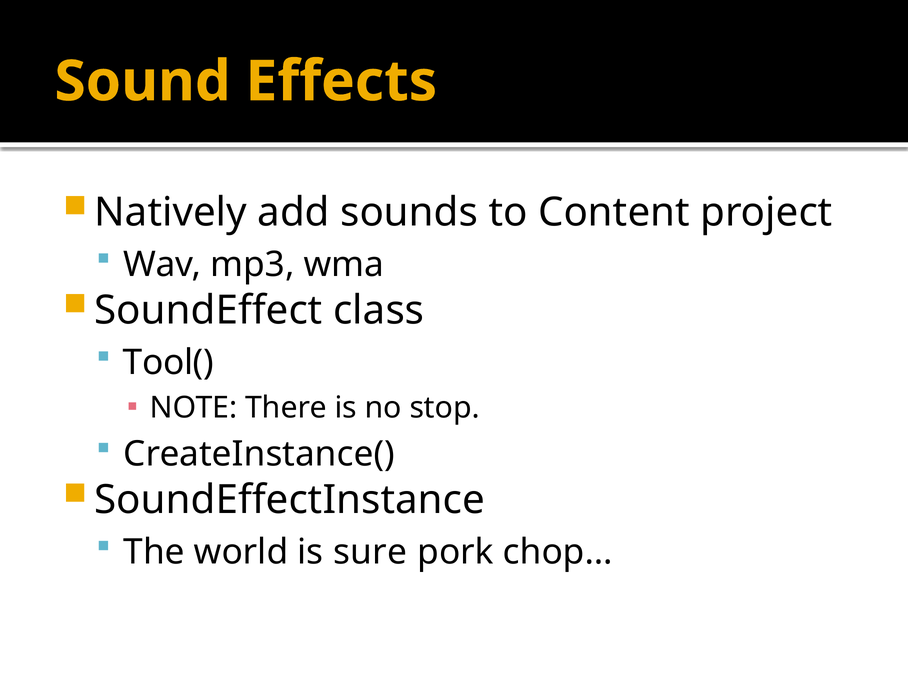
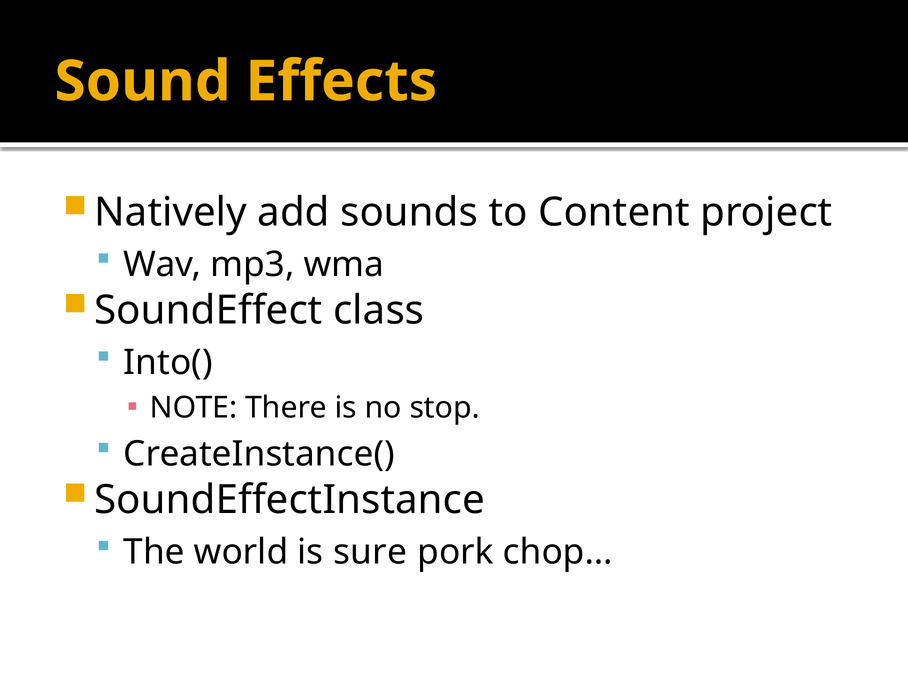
Tool(: Tool( -> Into( (168, 362)
